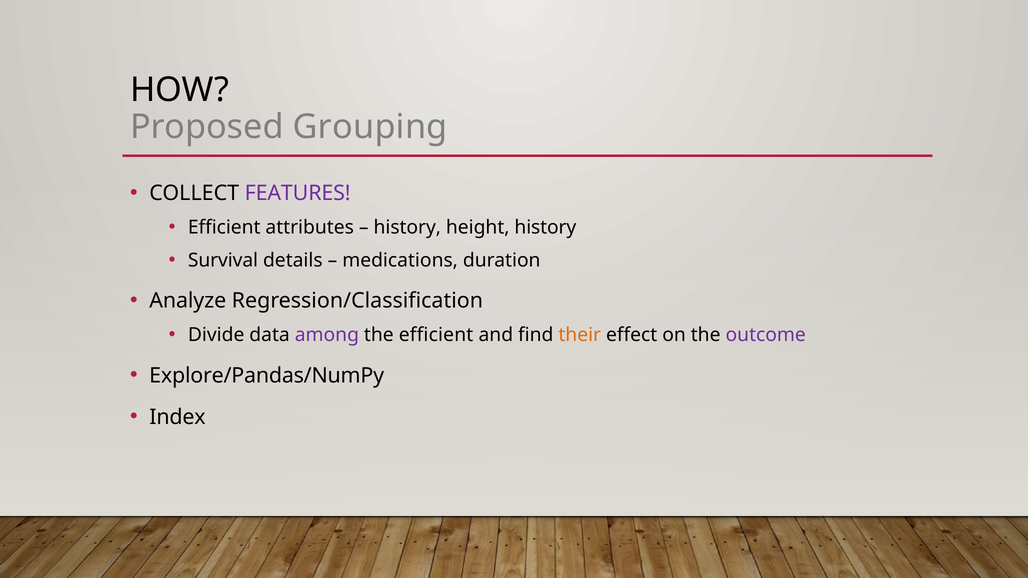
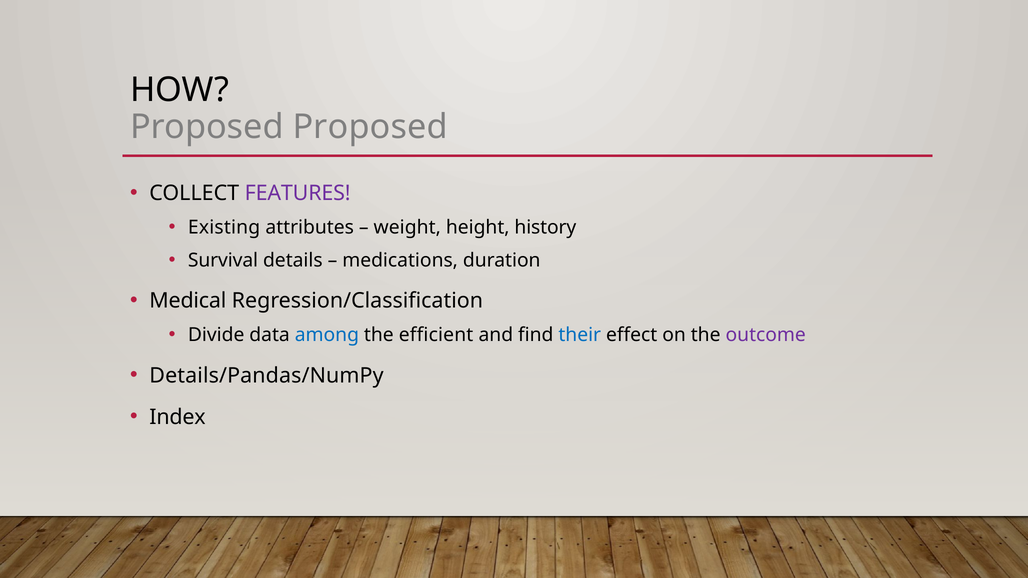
Proposed Grouping: Grouping -> Proposed (370, 127)
Efficient: Efficient -> Existing (224, 228)
history: history -> weight (407, 228)
Analyze: Analyze -> Medical (188, 301)
among colour: purple -> blue (327, 335)
their colour: orange -> blue (580, 335)
Explore/Pandas/NumPy: Explore/Pandas/NumPy -> Details/Pandas/NumPy (266, 376)
